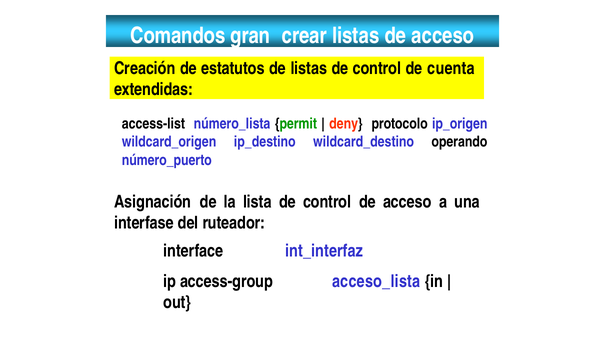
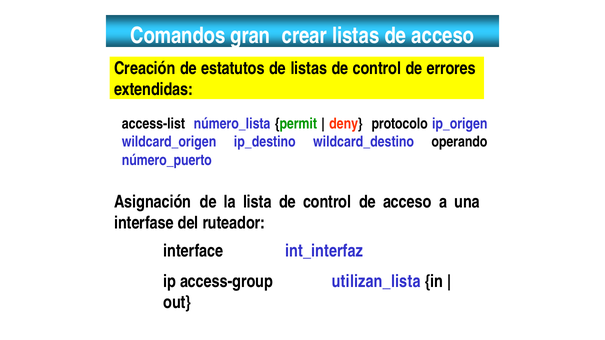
cuenta: cuenta -> errores (451, 69)
acceso_lista: acceso_lista -> utilizan_lista (376, 282)
